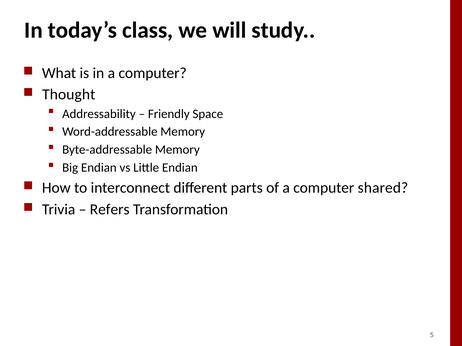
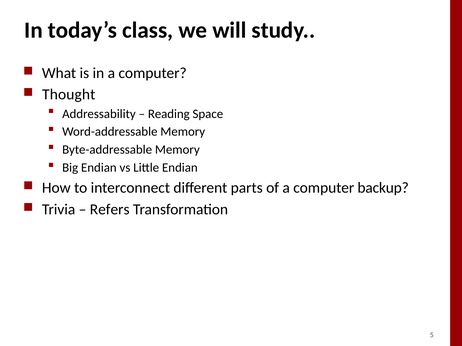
Friendly: Friendly -> Reading (169, 114)
shared: shared -> backup (383, 188)
